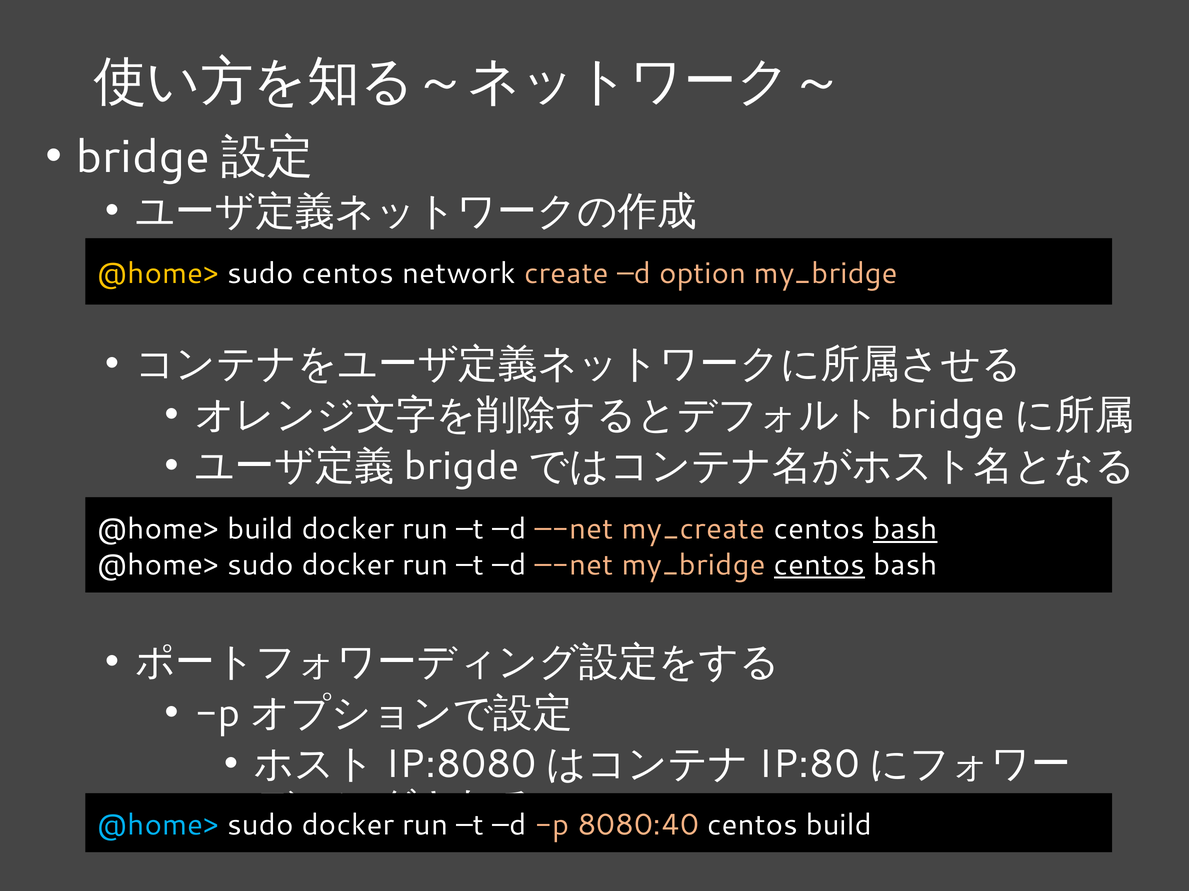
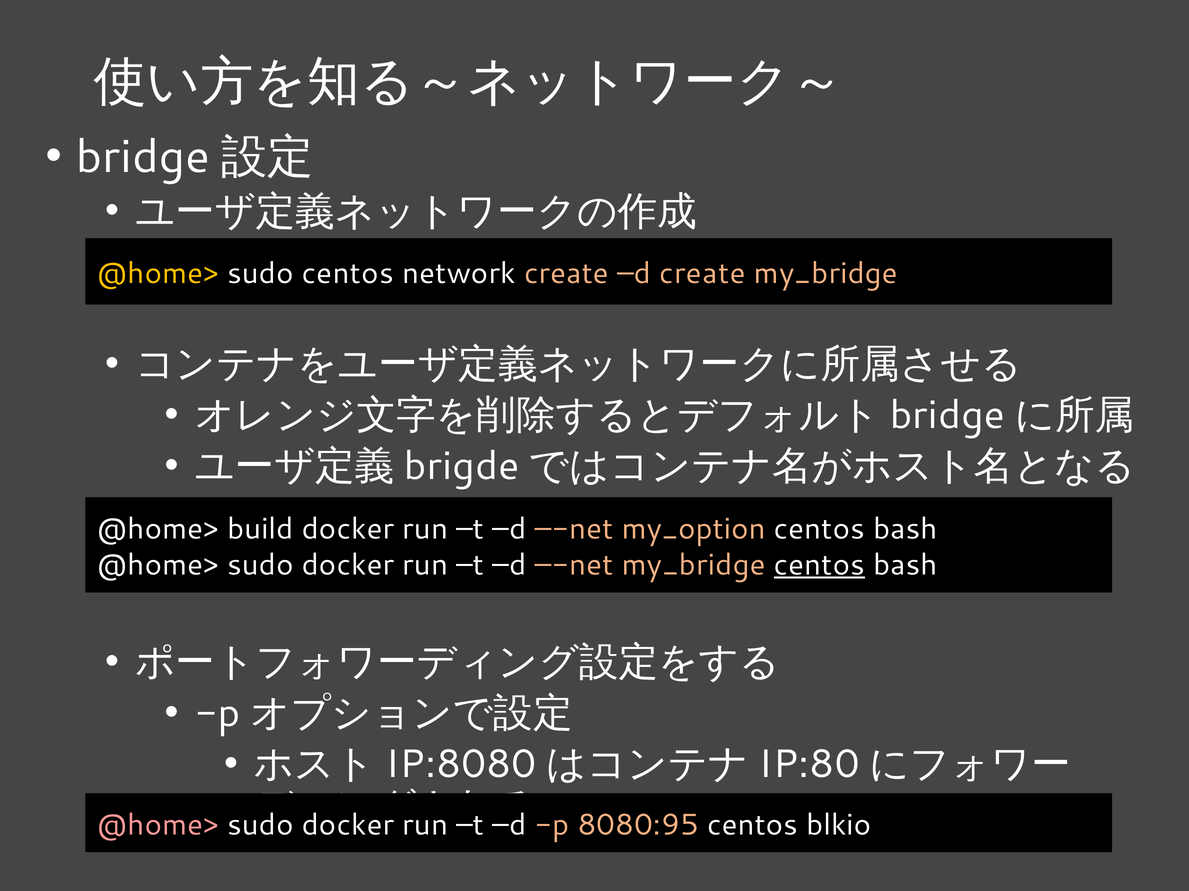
d option: option -> create (702, 274)
my_create: my_create -> my_option (694, 530)
bash underline: present -> none (905, 530)
@home> colour: light blue -> pink (158, 825)
8080:40: 8080:40 -> 8080:95 (638, 825)
centos build: build -> blkio (839, 825)
